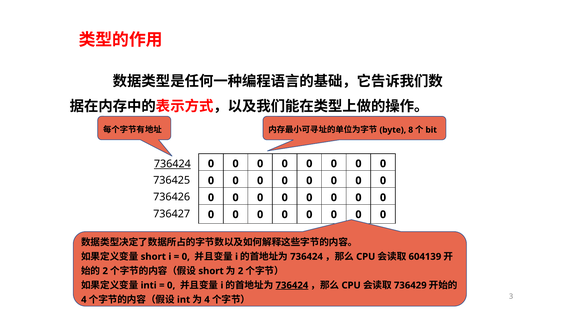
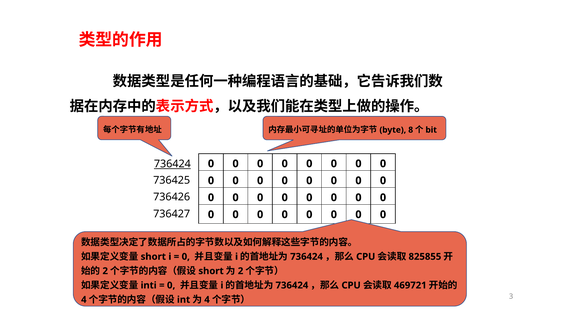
604139: 604139 -> 825855 (425, 257)
736424 underline: present -> none (292, 285)
736429: 736429 -> 469721 (410, 285)
